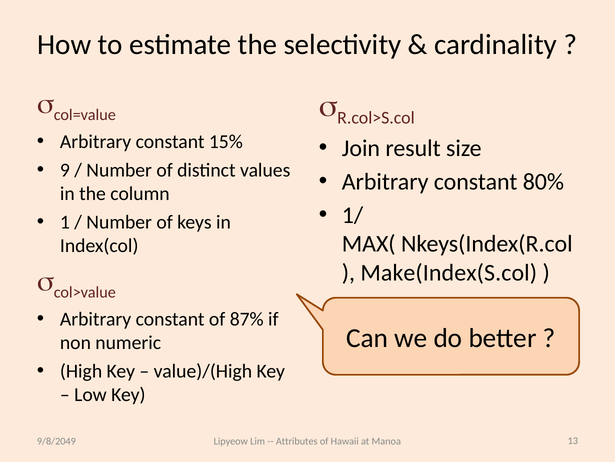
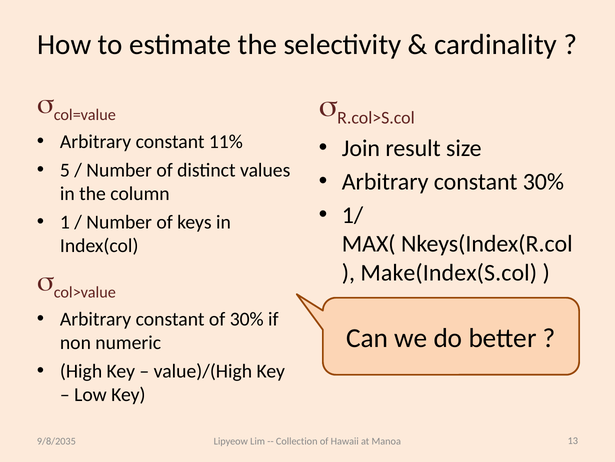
15%: 15% -> 11% (226, 141)
9: 9 -> 5 (65, 170)
constant 80%: 80% -> 30% (543, 181)
of 87%: 87% -> 30% (247, 319)
9/8/2049: 9/8/2049 -> 9/8/2035 (56, 440)
Attributes: Attributes -> Collection (297, 440)
